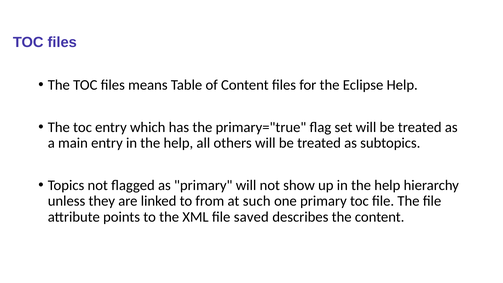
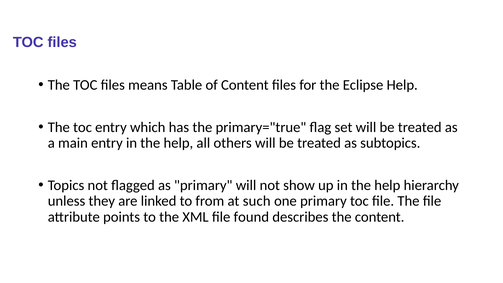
saved: saved -> found (251, 217)
